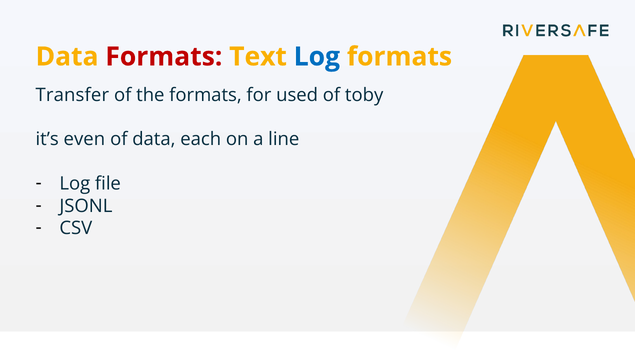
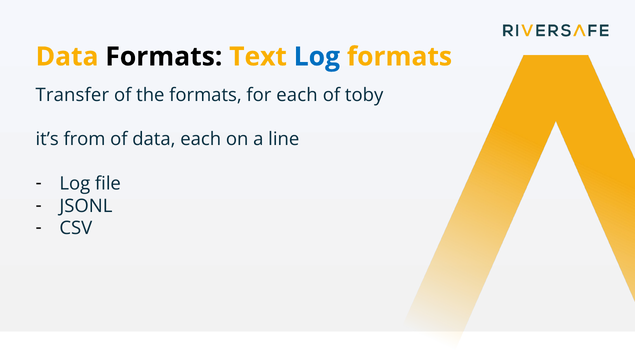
Formats colour: red -> black (164, 57)
for used: used -> each (297, 95)
even: even -> from (84, 139)
